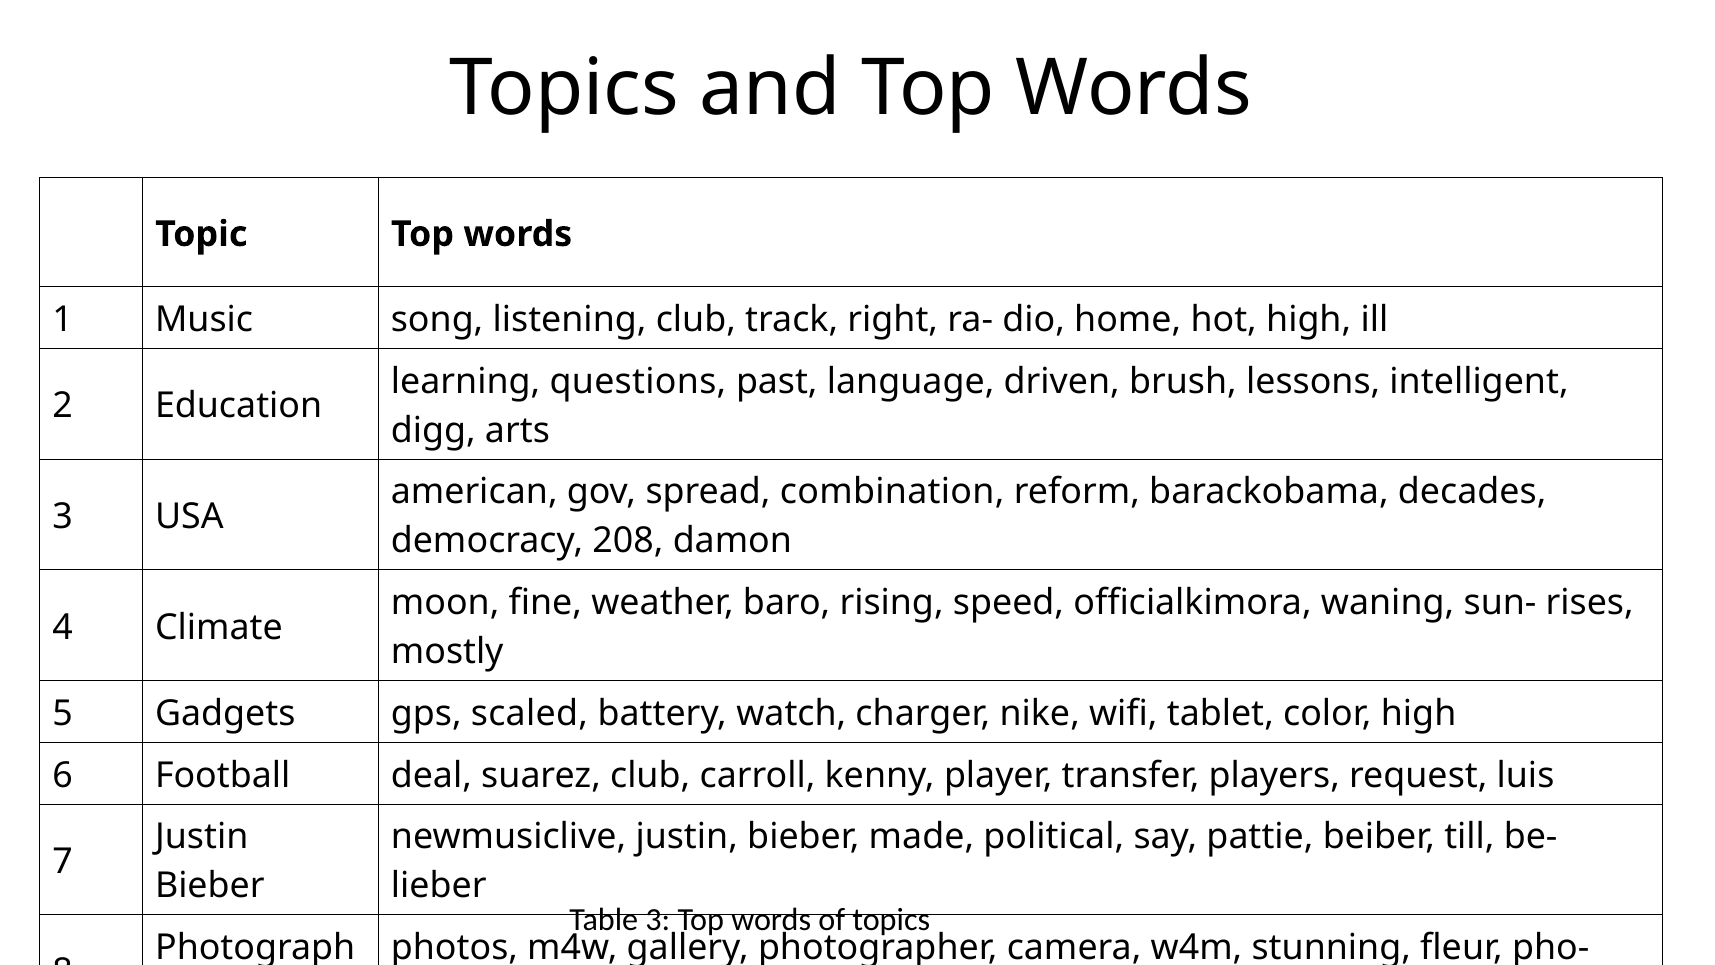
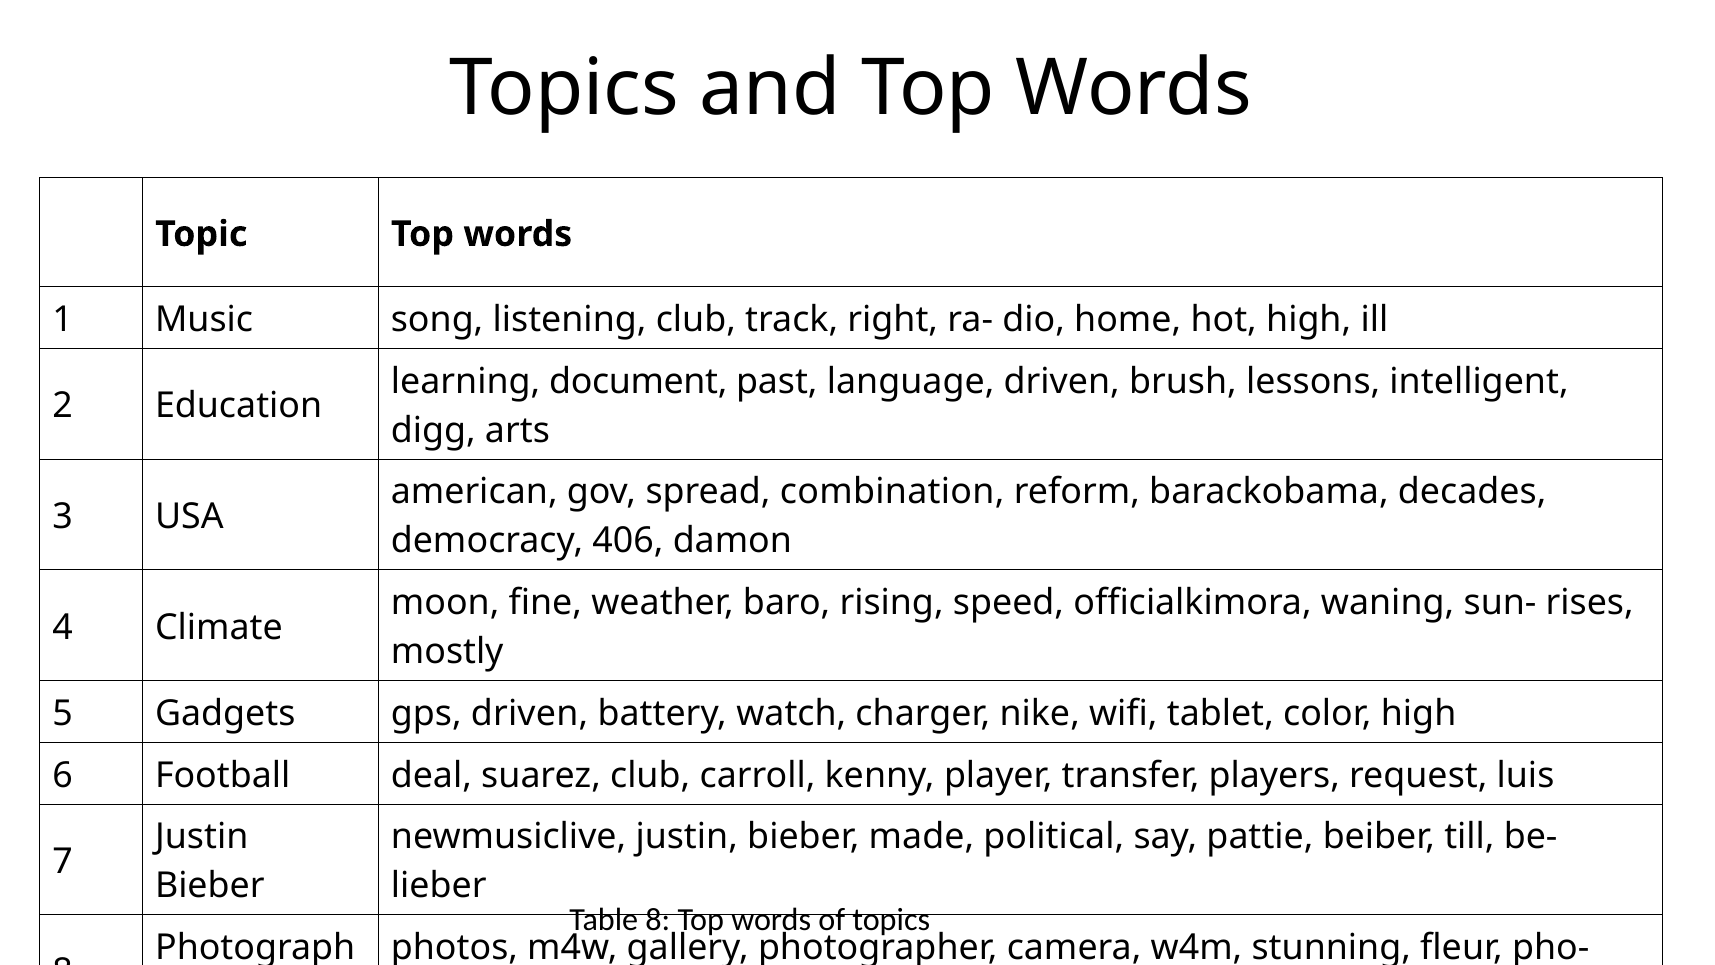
questions: questions -> document (638, 381)
208: 208 -> 406 (628, 541)
gps scaled: scaled -> driven (529, 713)
Table 3: 3 -> 8 (658, 919)
